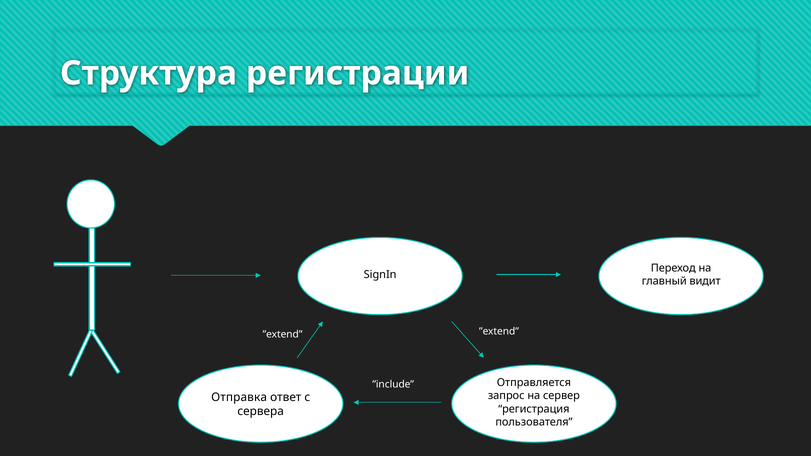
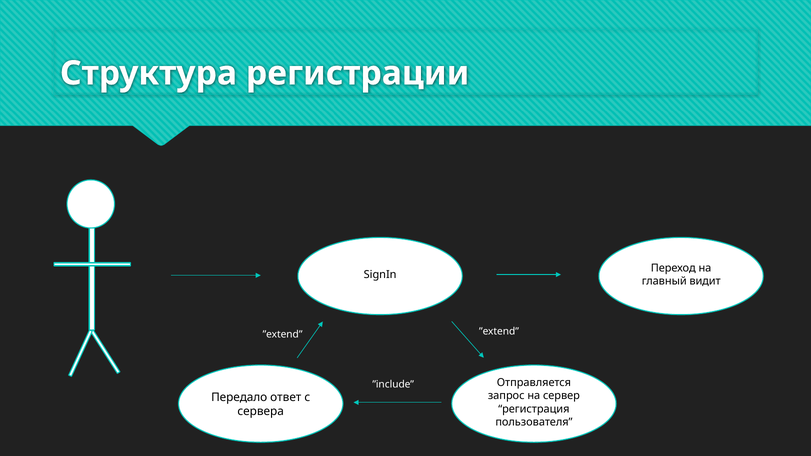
Отправка: Отправка -> Передало (239, 398)
